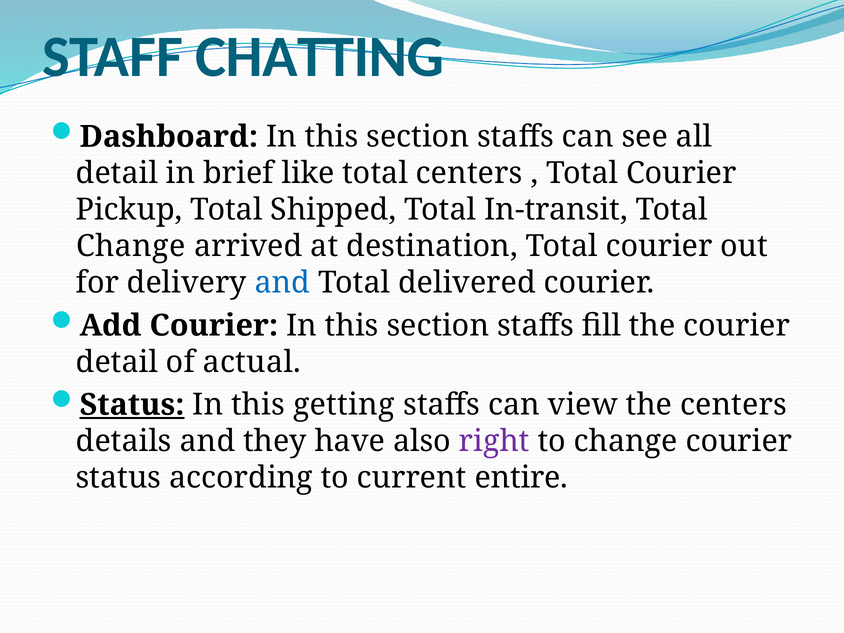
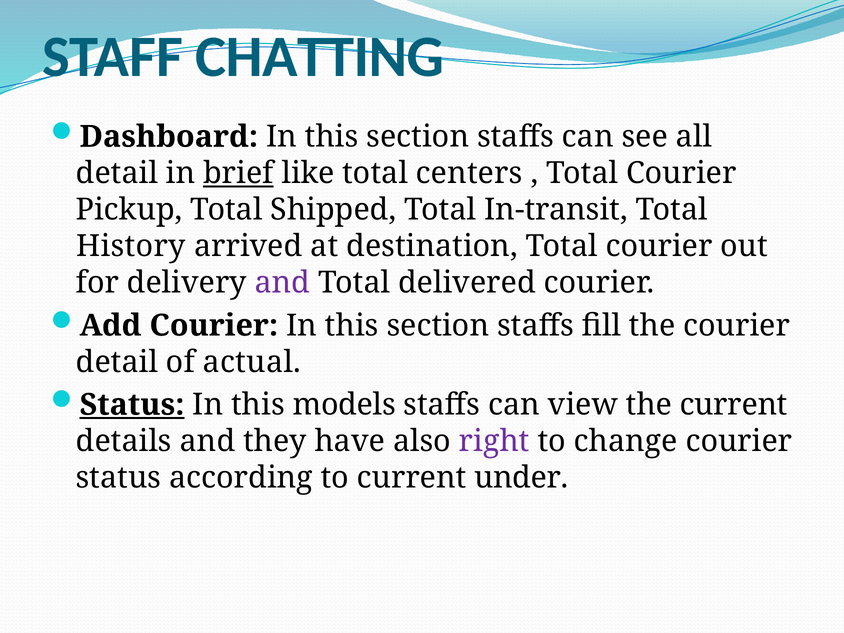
brief underline: none -> present (238, 173)
Change: Change -> History (131, 246)
and colour: blue -> purple (282, 283)
getting: getting -> models (344, 405)
the centers: centers -> current (734, 405)
entire: entire -> under (521, 478)
